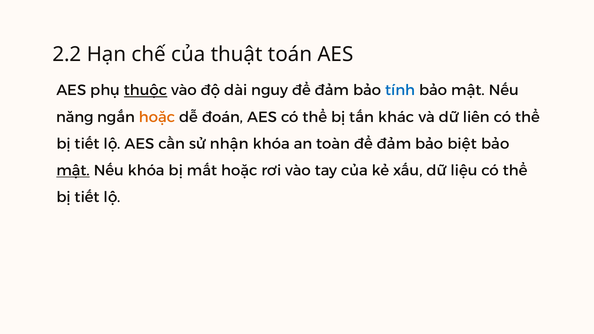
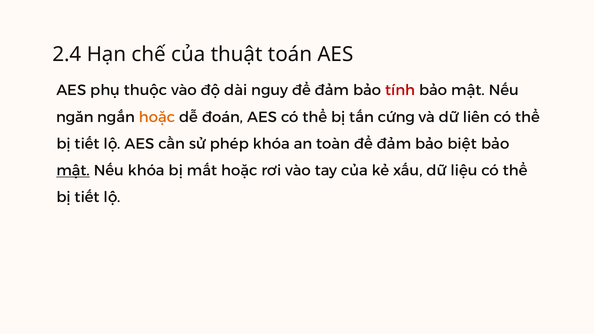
2.2: 2.2 -> 2.4 (67, 55)
thuộc underline: present -> none (146, 90)
tính colour: blue -> red (400, 90)
năng: năng -> ngăn (75, 117)
khác: khác -> cứng (396, 117)
nhận: nhận -> phép (229, 144)
